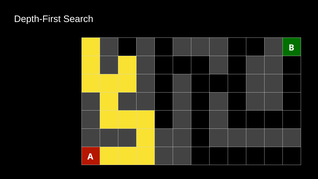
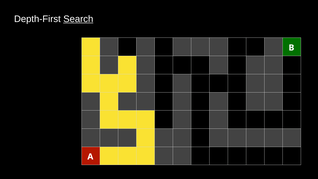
Search underline: none -> present (78, 19)
